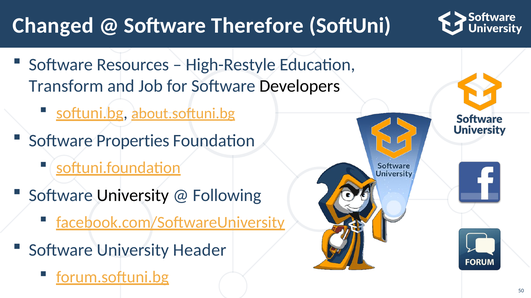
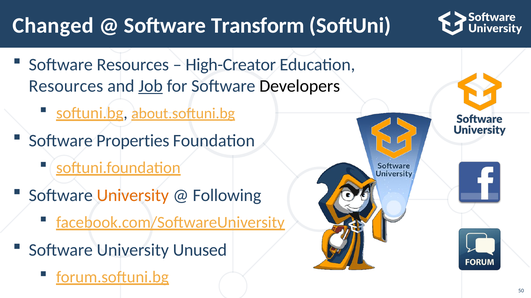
Therefore: Therefore -> Transform (258, 25)
High-Restyle: High-Restyle -> High-Creator (231, 65)
Transform: Transform -> Resources (66, 86)
Job underline: none -> present (151, 86)
University colour: black -> orange (133, 196)
Header: Header -> Unused (200, 250)
